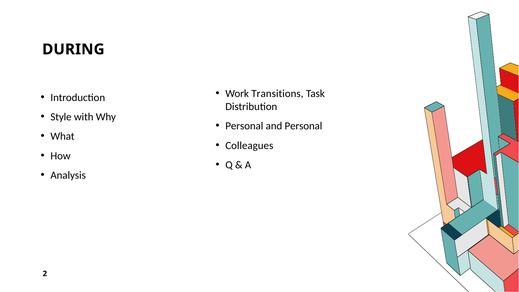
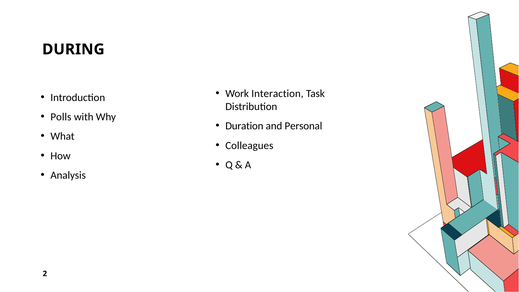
Transitions: Transitions -> Interaction (277, 94)
Style: Style -> Polls (61, 117)
Personal: Personal -> Duration (244, 126)
